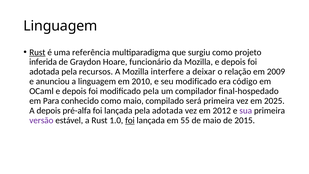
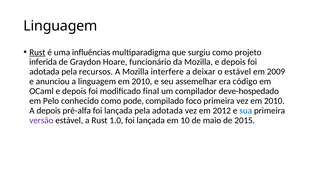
referência: referência -> influências (91, 52)
o relação: relação -> estável (238, 72)
seu modificado: modificado -> assemelhar (196, 81)
modificado pela: pela -> final (151, 91)
final-hospedado: final-hospedado -> deve-hospedado (249, 91)
Para: Para -> Pelo (51, 101)
como maio: maio -> pode (133, 101)
será: será -> foco (194, 101)
vez em 2025: 2025 -> 2010 (274, 101)
sua colour: purple -> blue (246, 111)
foi underline: present -> none (130, 120)
55: 55 -> 10 (185, 120)
